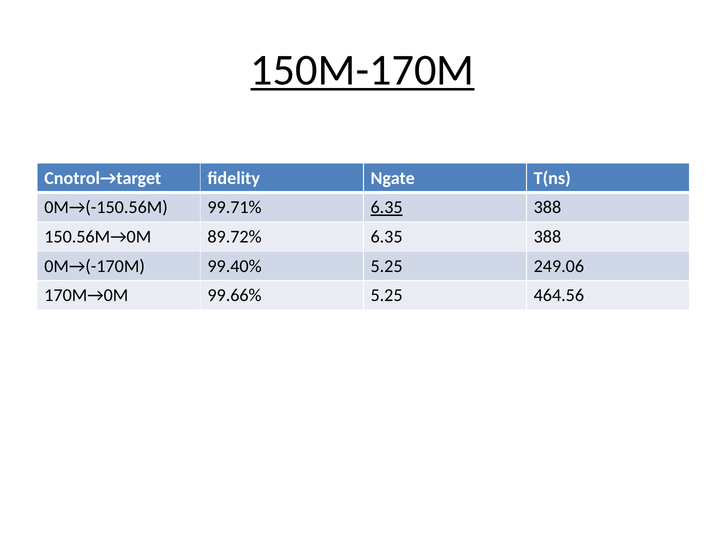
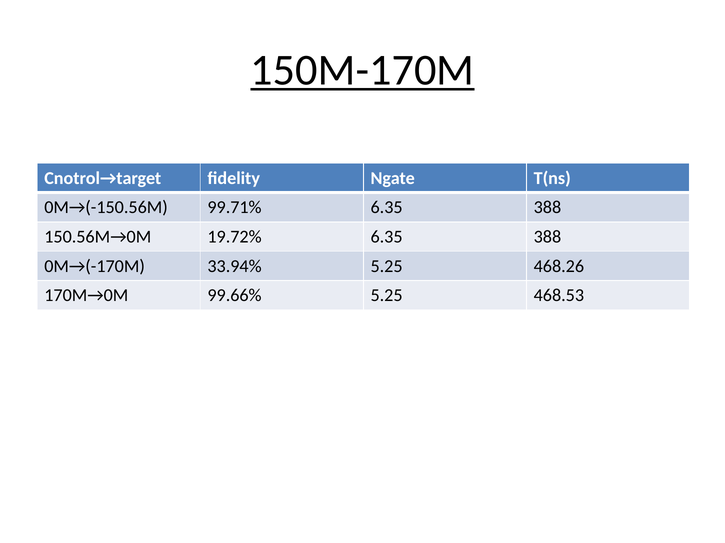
6.35 underline: present -> none (387, 208)
89.72%: 89.72% -> 19.72% (235, 237)
99.40%: 99.40% -> 33.94% (235, 267)
249.06: 249.06 -> 468.26 (559, 267)
464.56: 464.56 -> 468.53 (559, 296)
